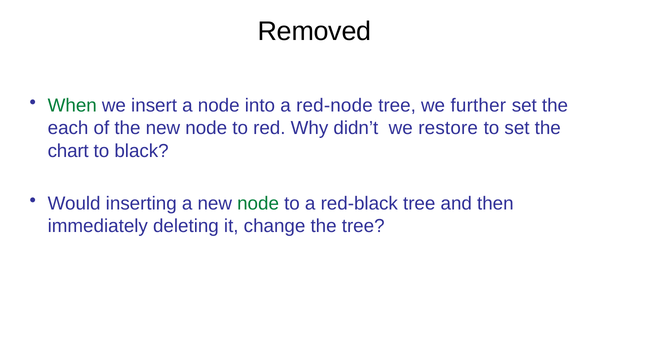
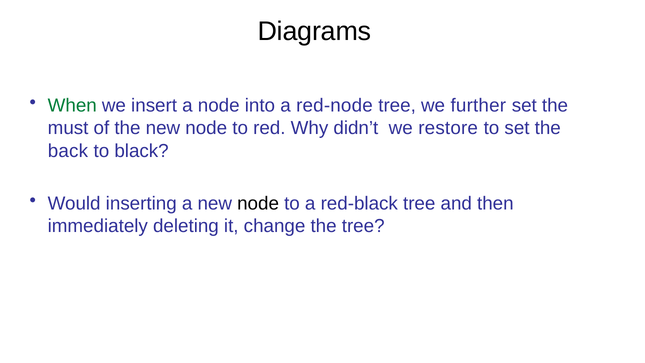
Removed: Removed -> Diagrams (314, 31)
each: each -> must (68, 128)
chart: chart -> back (68, 151)
node colour: green -> black (258, 204)
